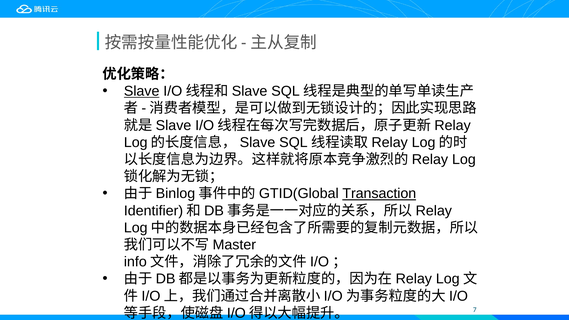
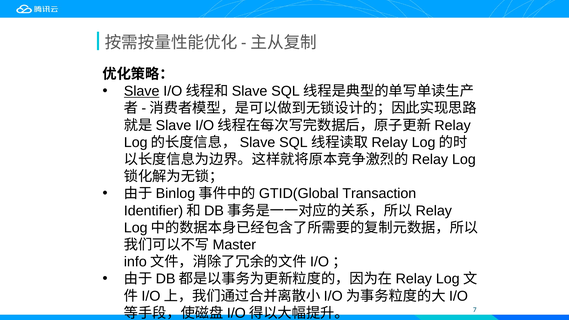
Transaction underline: present -> none (379, 194)
